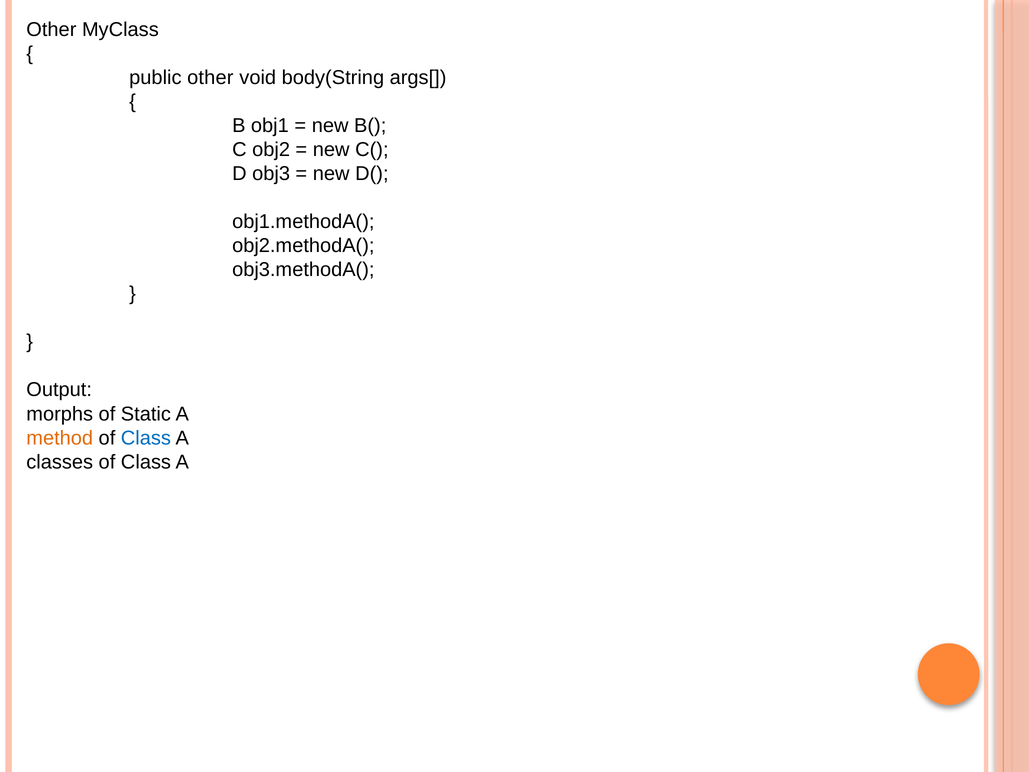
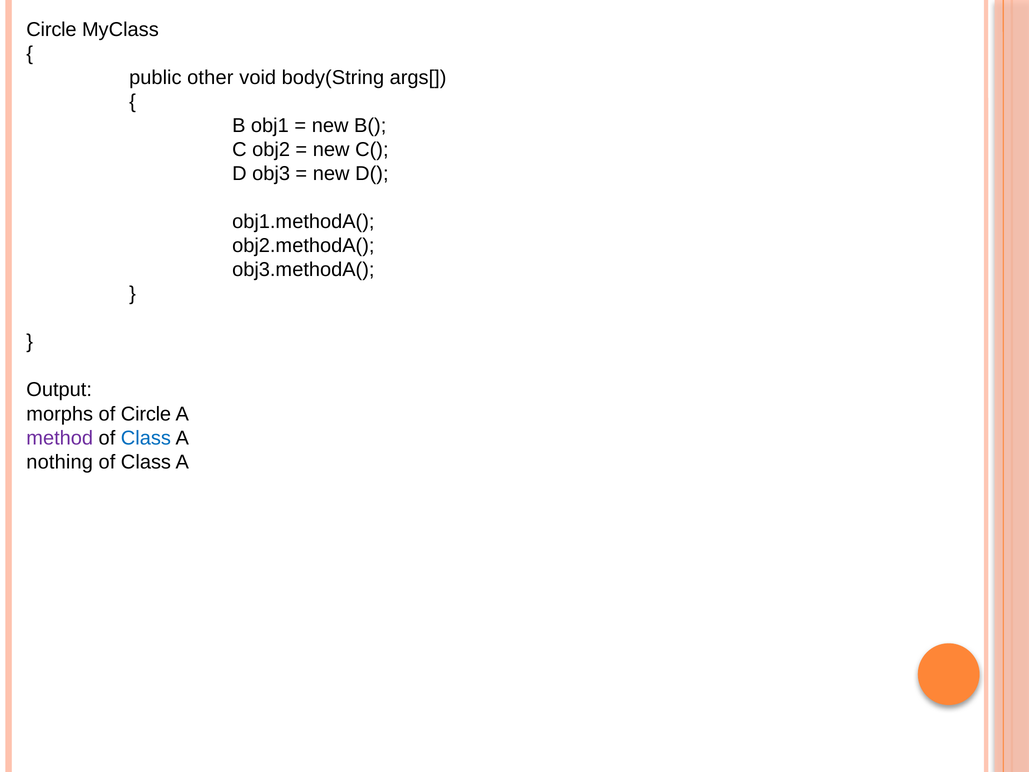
Other: Other -> Circle (51, 29)
of Static: Static -> Circle (146, 414)
method colour: orange -> purple (60, 438)
classes: classes -> nothing (60, 462)
